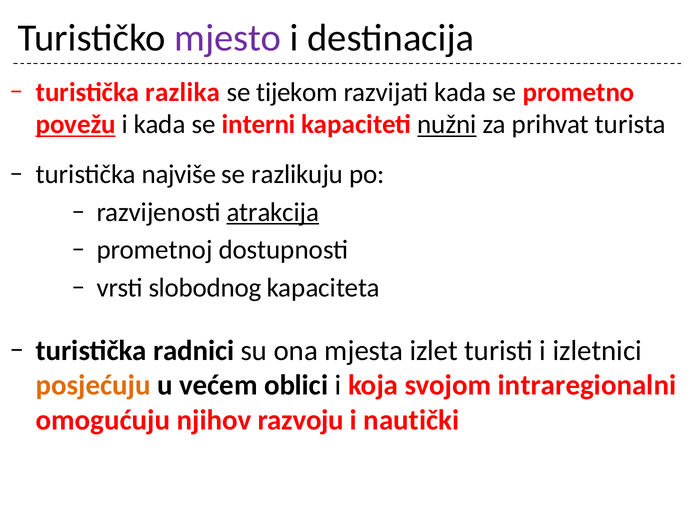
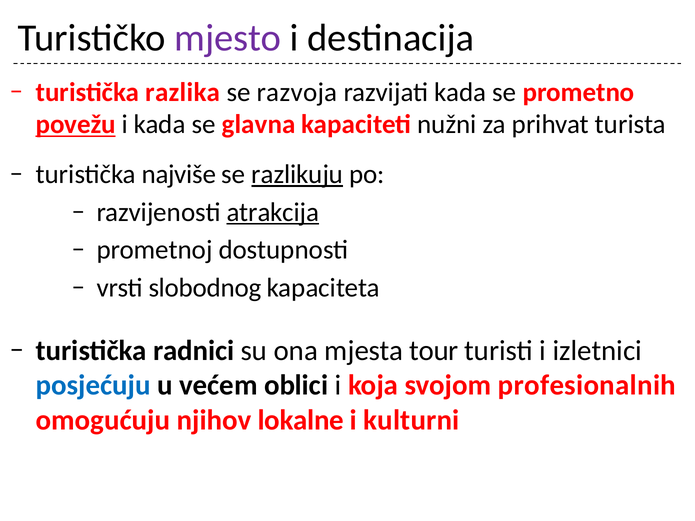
tijekom: tijekom -> razvoja (297, 92)
interni: interni -> glavna (259, 125)
nužni underline: present -> none (447, 125)
razlikuju underline: none -> present (297, 174)
izlet: izlet -> tour (434, 351)
posjećuju colour: orange -> blue (93, 386)
intraregionalni: intraregionalni -> profesionalnih (587, 386)
razvoju: razvoju -> lokalne (301, 420)
nautički: nautički -> kulturni (411, 420)
